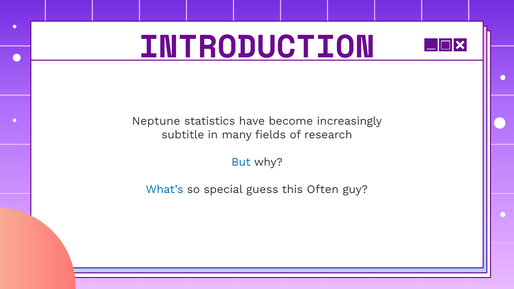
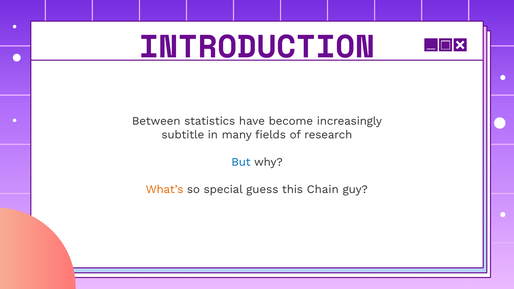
Neptune: Neptune -> Between (156, 121)
What’s colour: blue -> orange (165, 190)
Often: Often -> Chain (323, 190)
